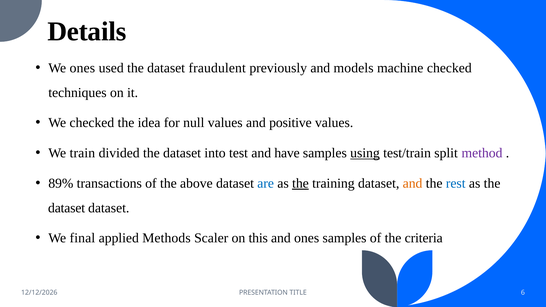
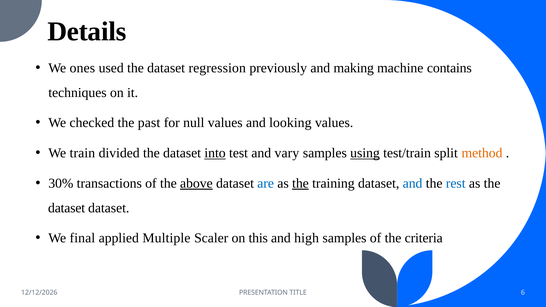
fraudulent: fraudulent -> regression (217, 68)
models: models -> making (354, 68)
machine checked: checked -> contains (449, 68)
idea: idea -> past (149, 123)
positive: positive -> looking (290, 123)
into underline: none -> present (215, 153)
have: have -> vary (287, 153)
method colour: purple -> orange (482, 153)
89%: 89% -> 30% (61, 183)
above underline: none -> present (196, 183)
and colour: orange -> blue (413, 183)
Methods: Methods -> Multiple (166, 238)
and ones: ones -> high (307, 238)
